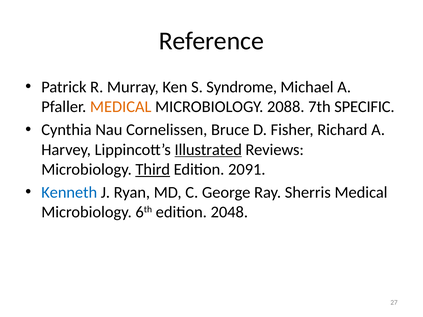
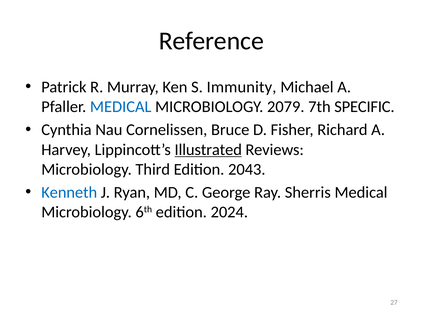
Syndrome: Syndrome -> Immunity (242, 87)
MEDICAL colour: orange -> blue (121, 107)
2088: 2088 -> 2079 (286, 107)
Third underline: present -> none (153, 169)
2091: 2091 -> 2043 (247, 169)
2048: 2048 -> 2024 (229, 212)
